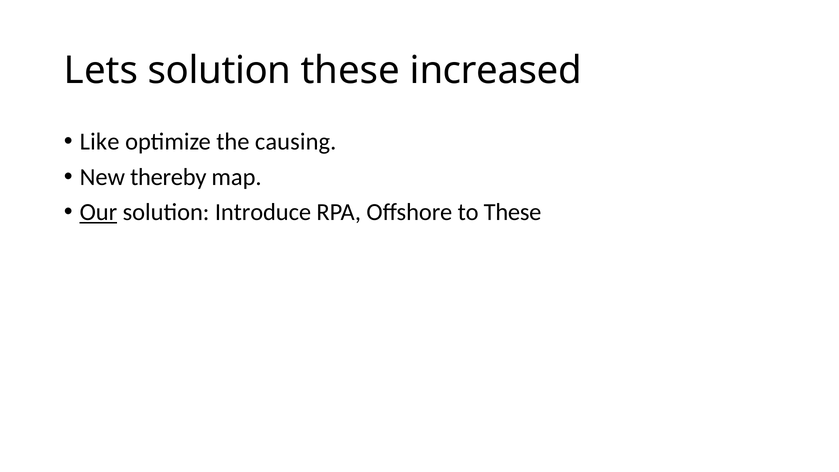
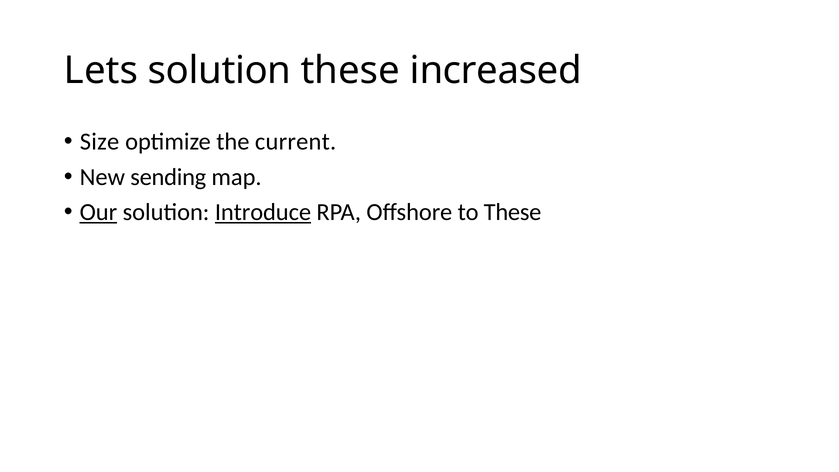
Like: Like -> Size (100, 142)
causing: causing -> current (296, 142)
thereby: thereby -> sending (168, 177)
Introduce underline: none -> present (263, 212)
